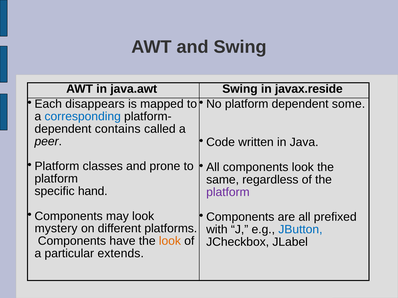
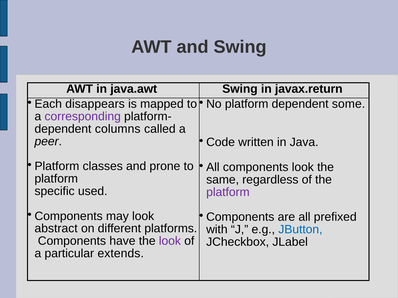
javax.reside: javax.reside -> javax.return (309, 89)
corresponding colour: blue -> purple (83, 117)
contains: contains -> columns (118, 129)
hand: hand -> used (93, 191)
mystery: mystery -> abstract (56, 229)
look colour: orange -> purple (170, 241)
